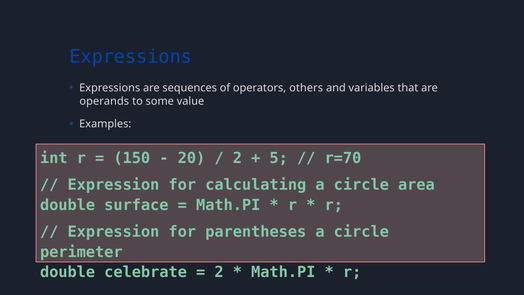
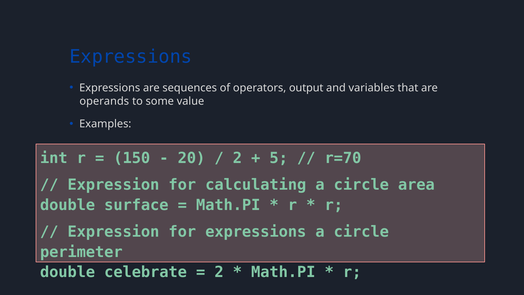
others: others -> output (306, 88)
for parentheses: parentheses -> expressions (256, 232)
